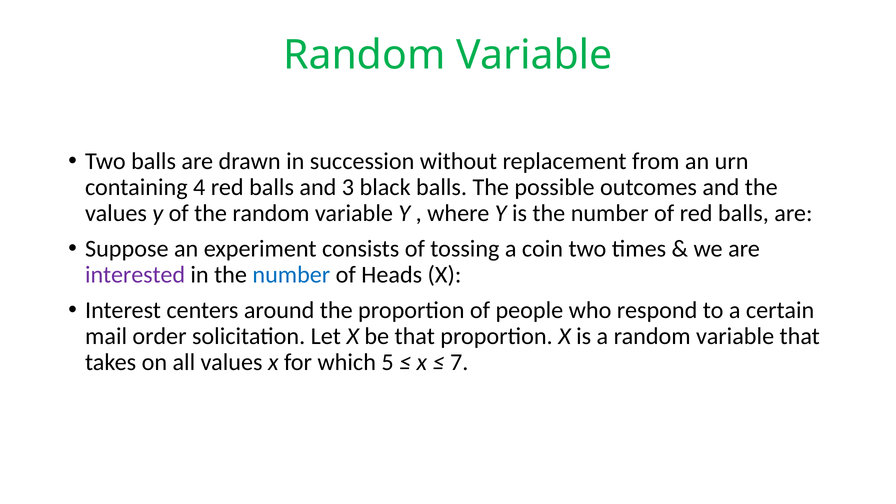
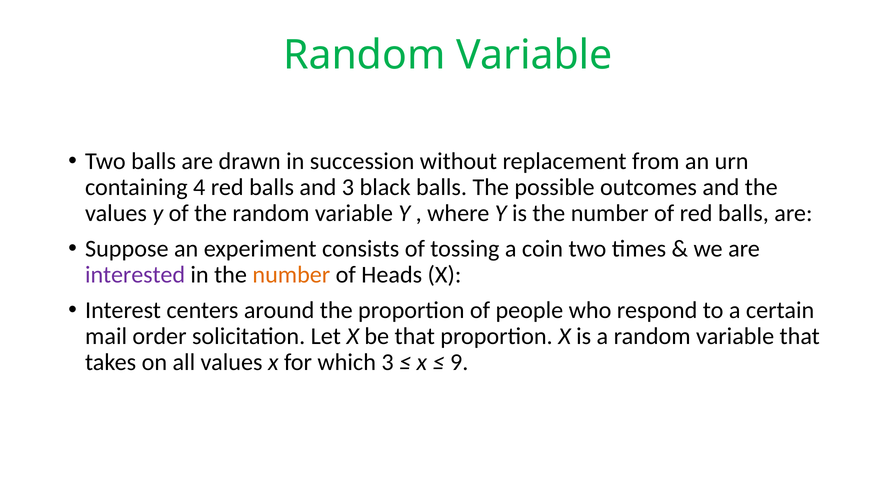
number colour: blue -> orange (291, 275)
which 5: 5 -> 3 (388, 363)
7: 7 -> 9 (459, 363)
